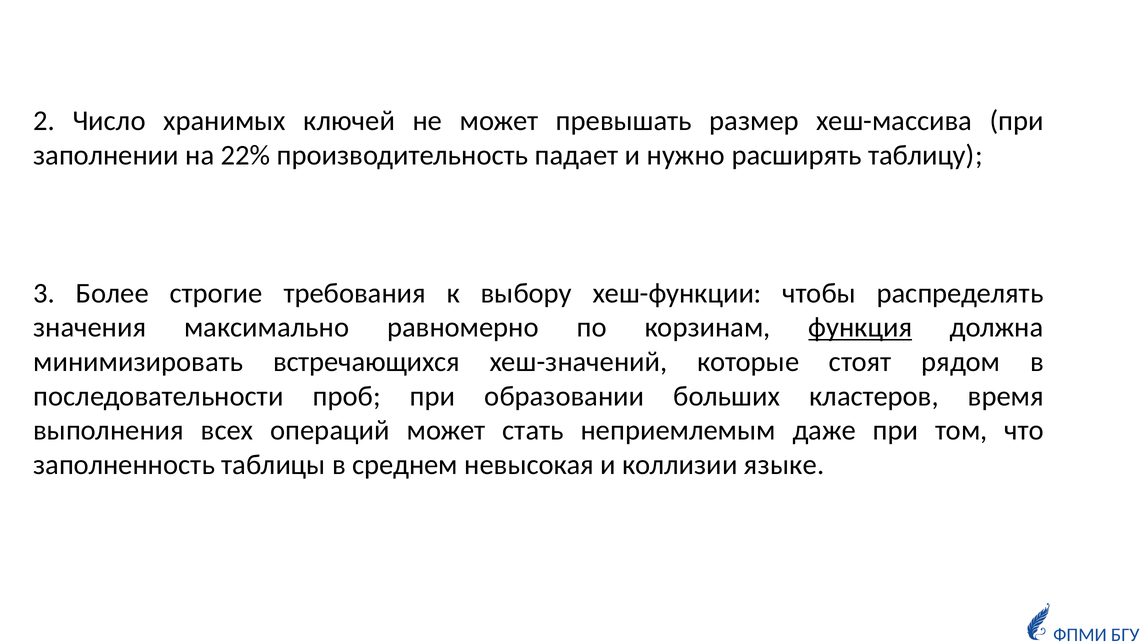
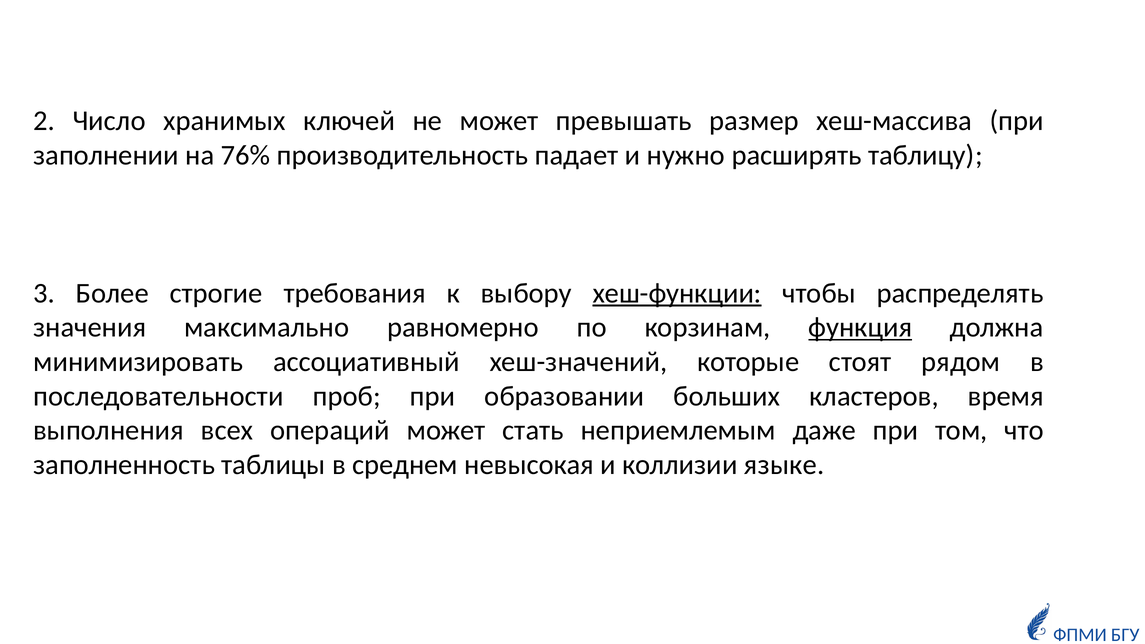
22%: 22% -> 76% (246, 155)
хеш-функции underline: none -> present (677, 293)
встречающихся: встречающихся -> ассоциативный (366, 362)
